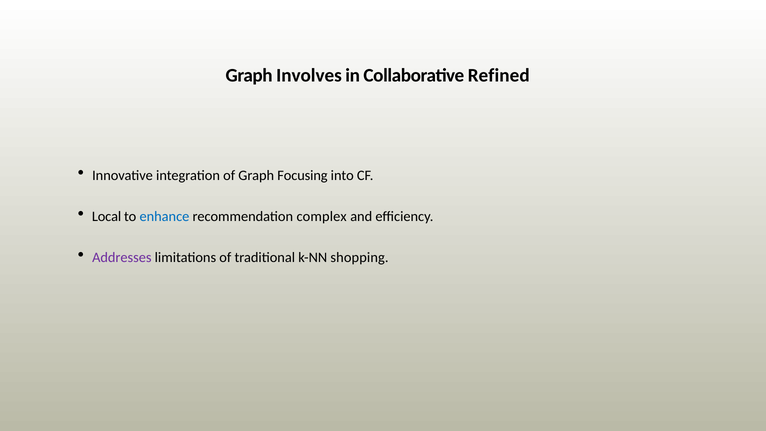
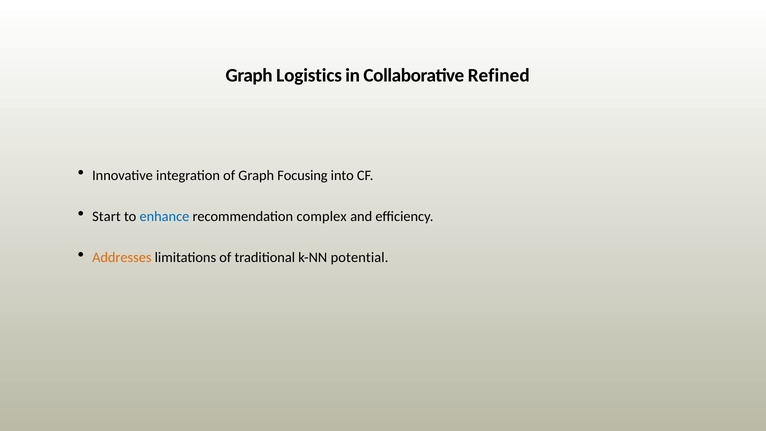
Involves: Involves -> Logistics (309, 75)
Local: Local -> Start (106, 216)
Addresses colour: purple -> orange (122, 257)
shopping: shopping -> potential (360, 257)
